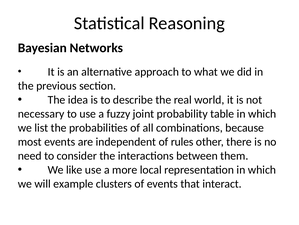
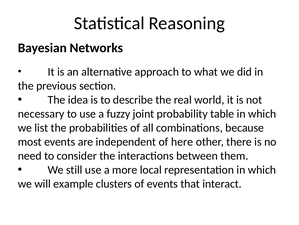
rules: rules -> here (182, 141)
like: like -> still (74, 169)
